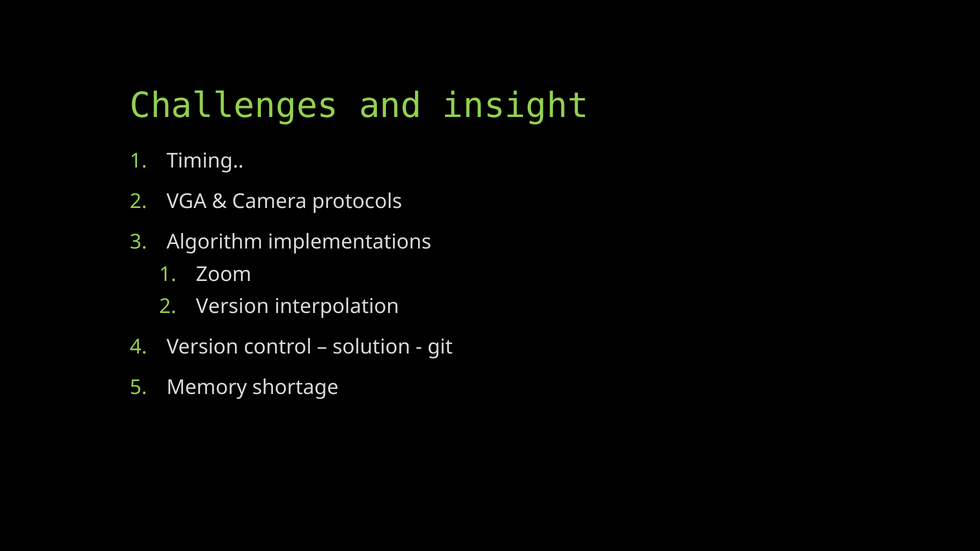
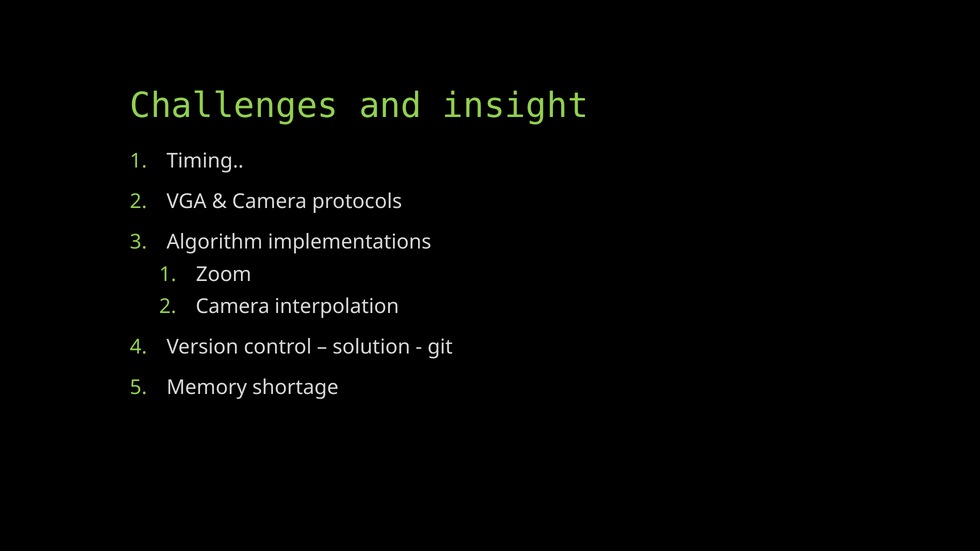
Version: Version -> Camera (233, 307)
